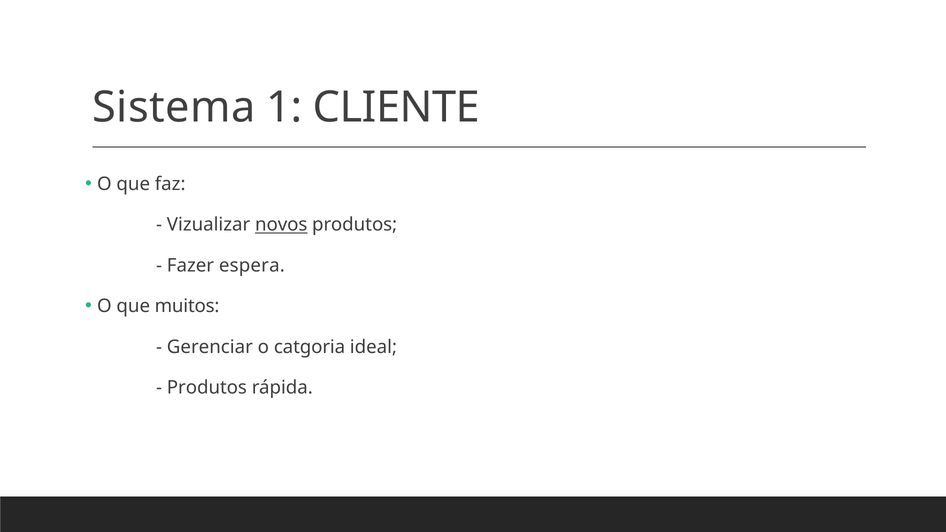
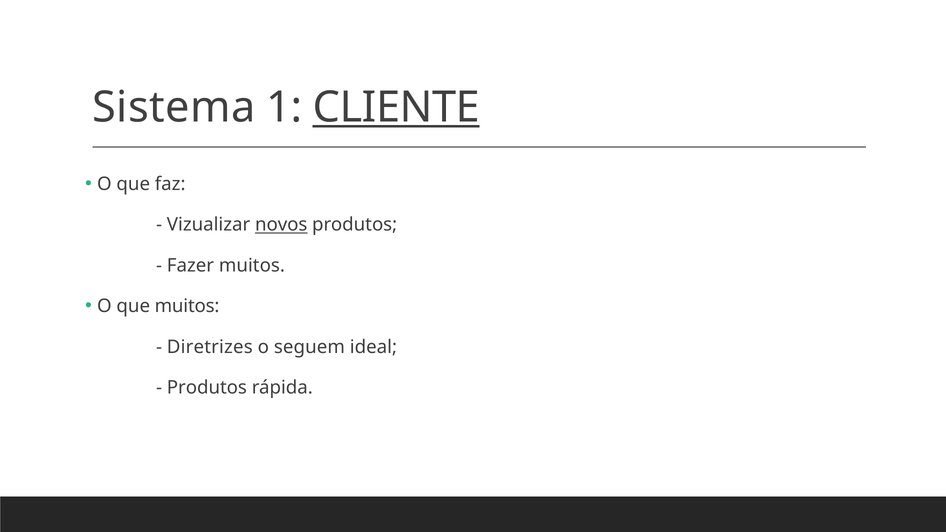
CLIENTE underline: none -> present (396, 108)
Fazer espera: espera -> muitos (252, 266)
Gerenciar: Gerenciar -> Diretrizes (210, 347)
catgoria: catgoria -> seguem (309, 347)
